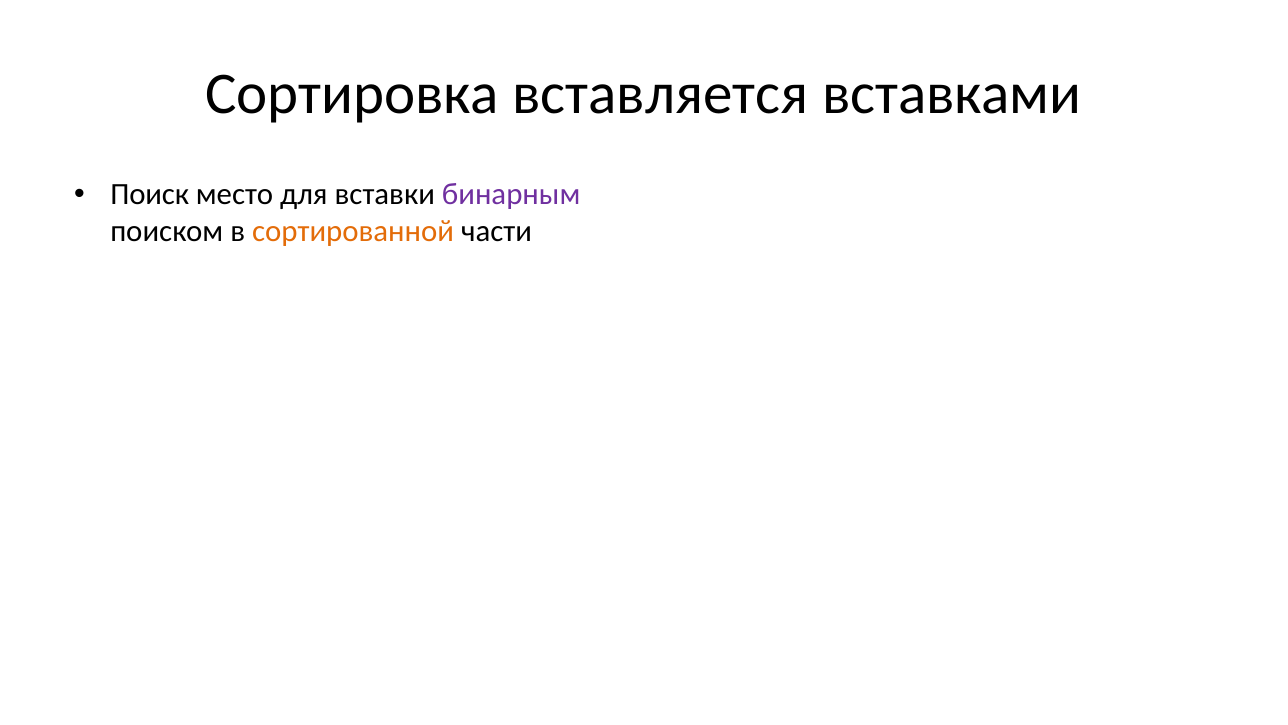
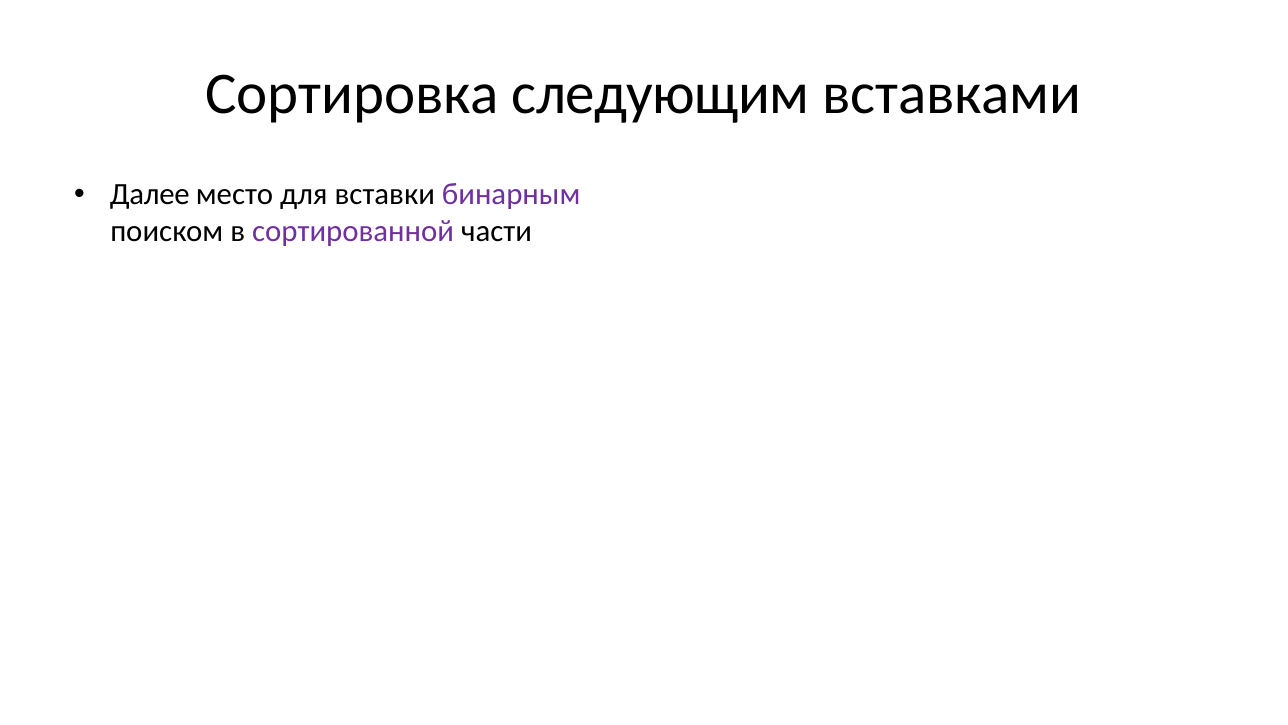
вставляется: вставляется -> следующим (661, 94)
Поиск: Поиск -> Далее (150, 195)
сортированной colour: orange -> purple (353, 232)
